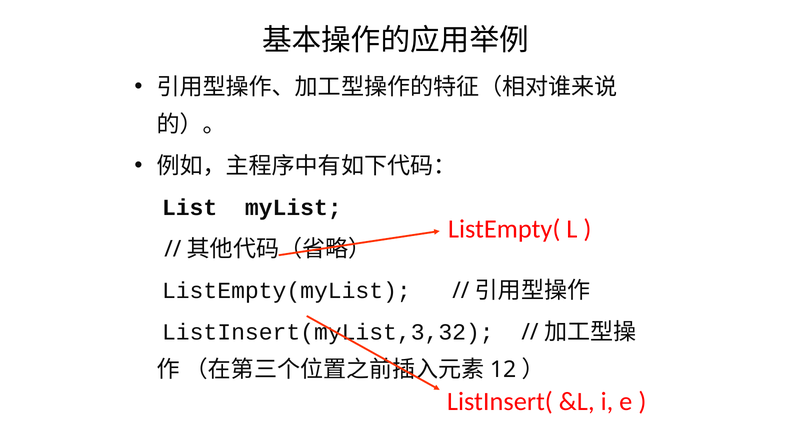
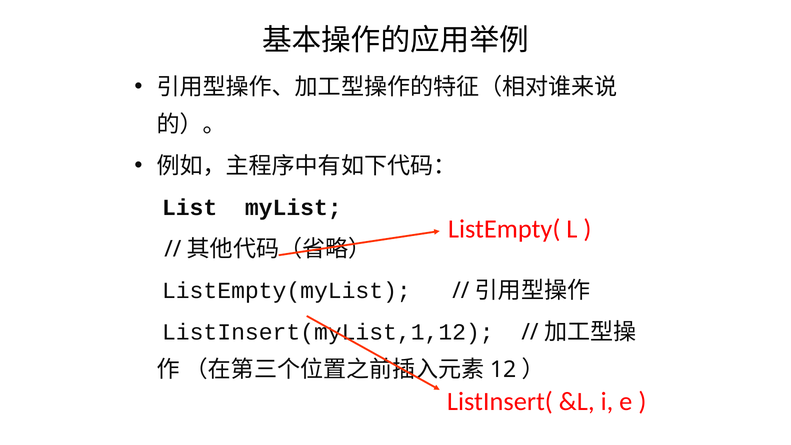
ListInsert(myList,3,32: ListInsert(myList,3,32 -> ListInsert(myList,1,12 (328, 332)
